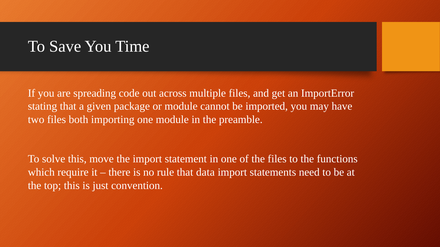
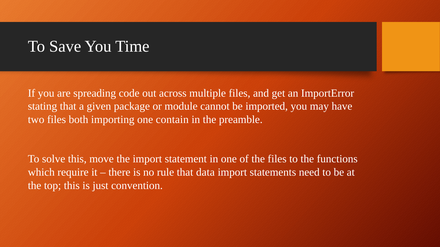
one module: module -> contain (172, 120)
